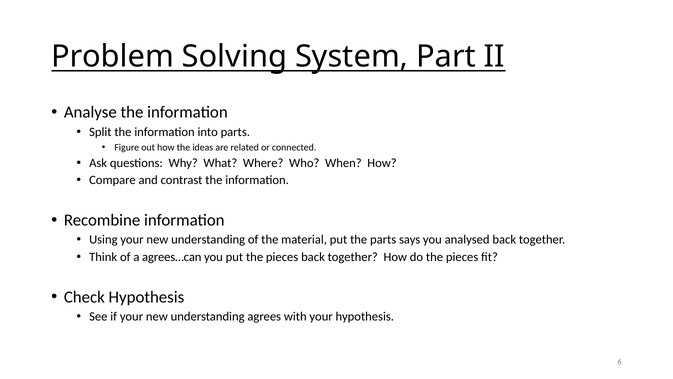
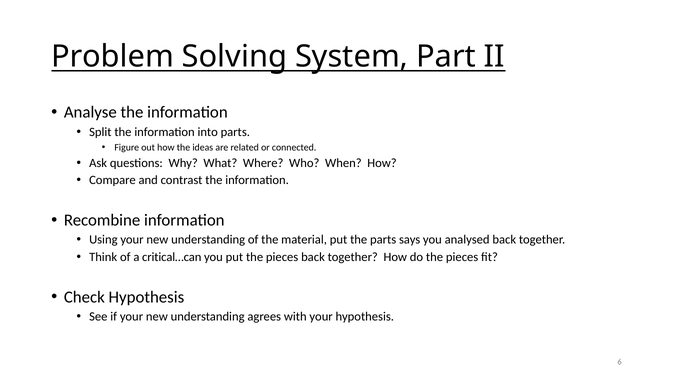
agrees…can: agrees…can -> critical…can (172, 257)
